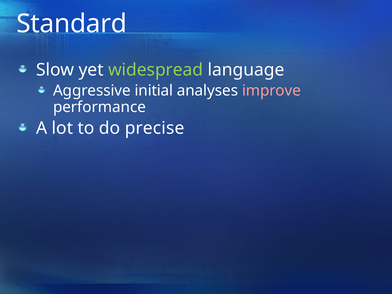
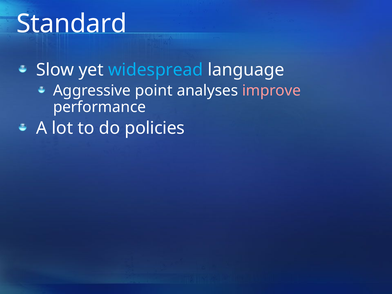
widespread colour: light green -> light blue (156, 70)
initial: initial -> point (154, 91)
precise: precise -> policies (155, 128)
